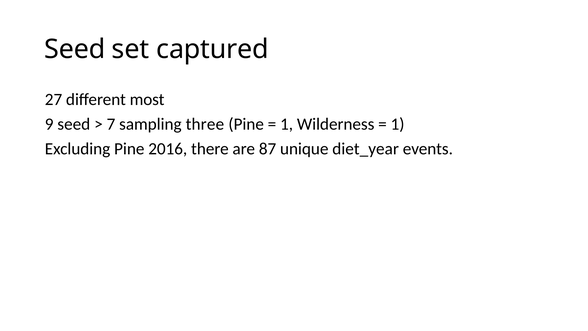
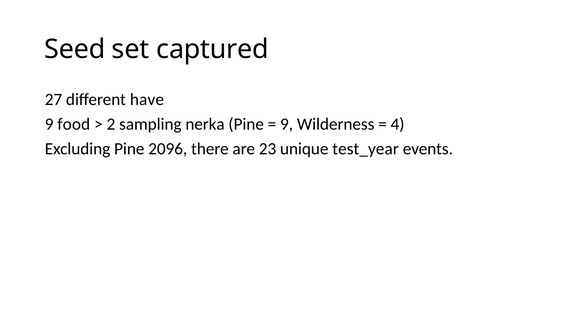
most: most -> have (147, 99)
9 seed: seed -> food (74, 124)
7: 7 -> 2 (111, 124)
three: three -> nerka (205, 124)
1: 1 -> 9 (287, 124)
1: 1 -> 4 (398, 124)
2016: 2016 -> 2096 (168, 149)
87: 87 -> 23 (268, 149)
diet_year: diet_year -> test_year (366, 149)
